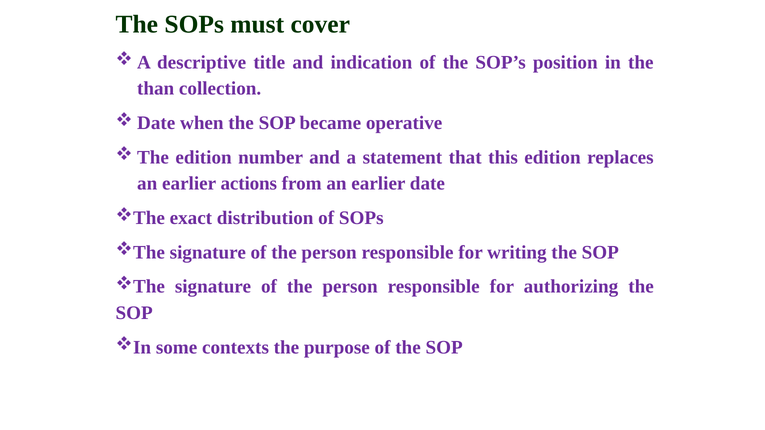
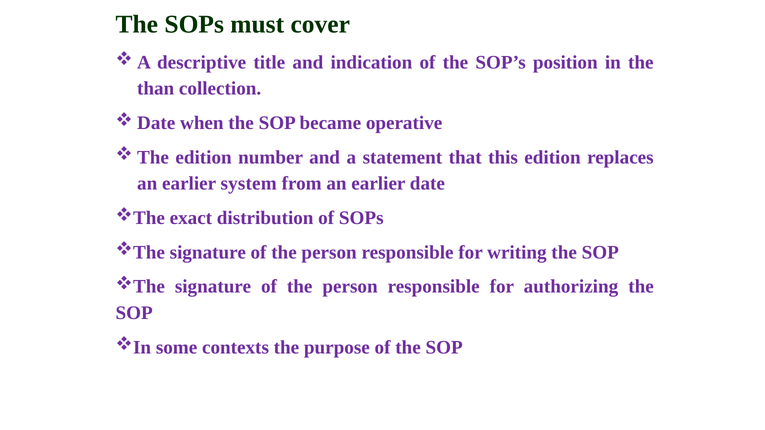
actions: actions -> system (249, 184)
